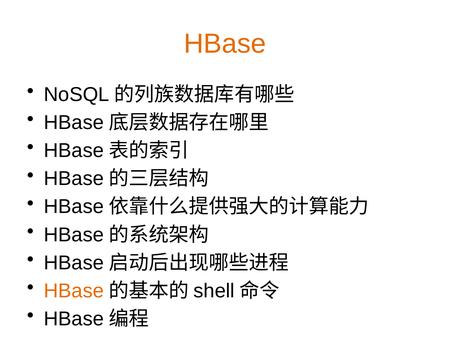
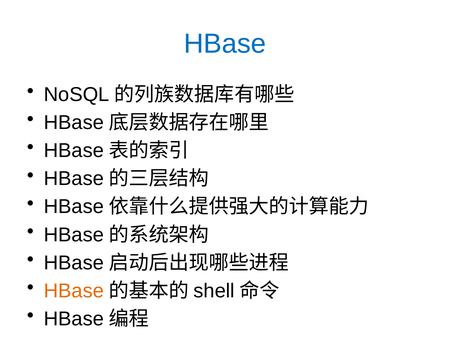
HBase colour: orange -> blue (225, 44)
